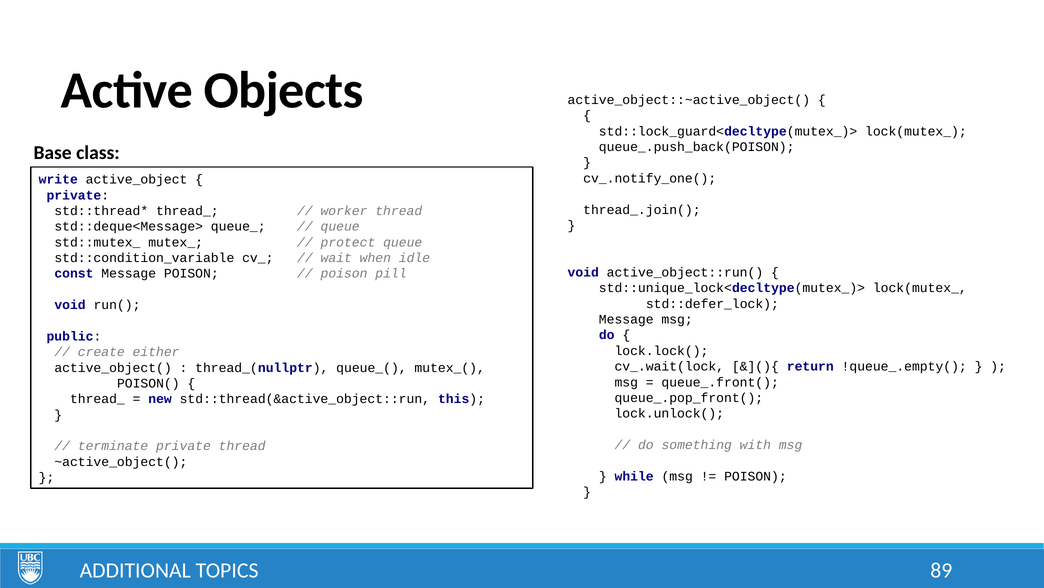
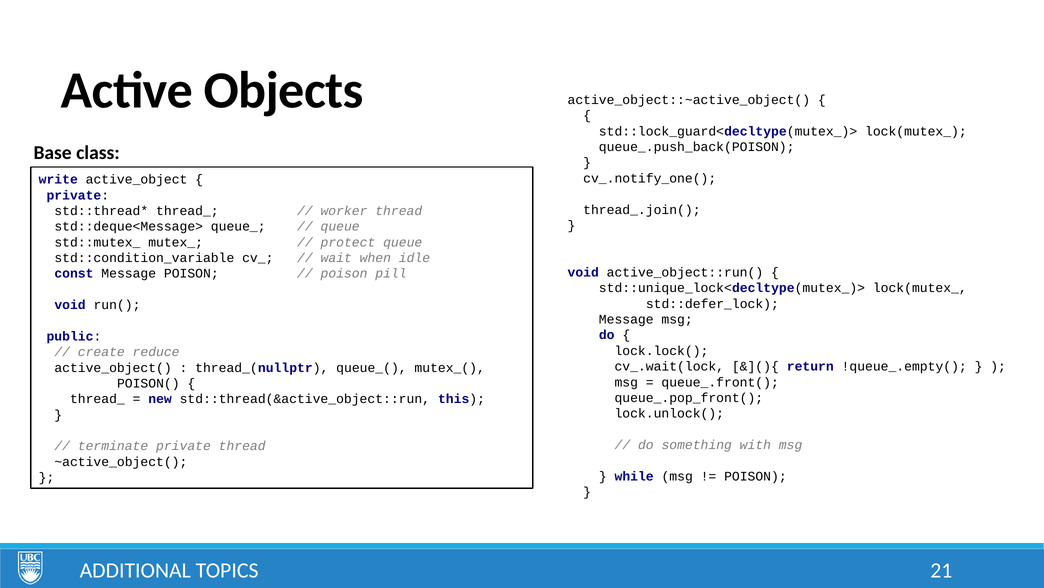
either: either -> reduce (156, 352)
89: 89 -> 21 (941, 570)
